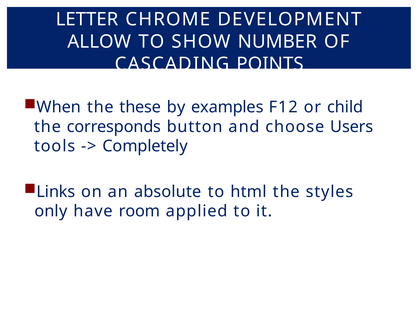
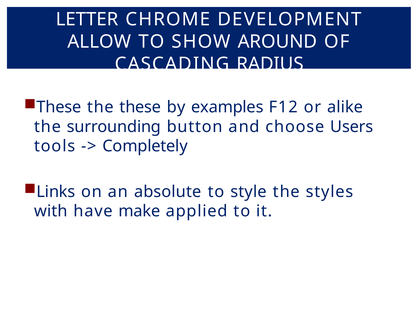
NUMBER: NUMBER -> AROUND (277, 42)
POINTS: POINTS -> RADIUS (270, 64)
When: When -> These (59, 107)
child: child -> alike (345, 107)
corresponds: corresponds -> surrounding (114, 127)
html: html -> style (249, 192)
only: only -> with (51, 211)
room: room -> make (139, 211)
